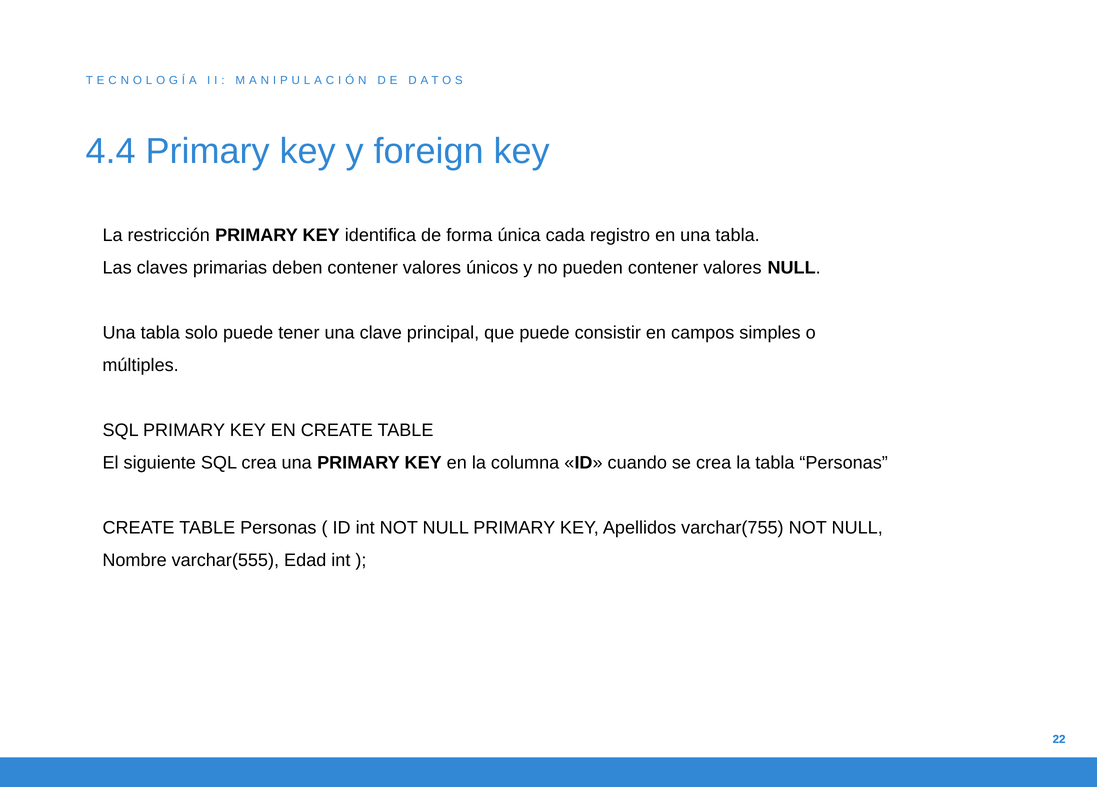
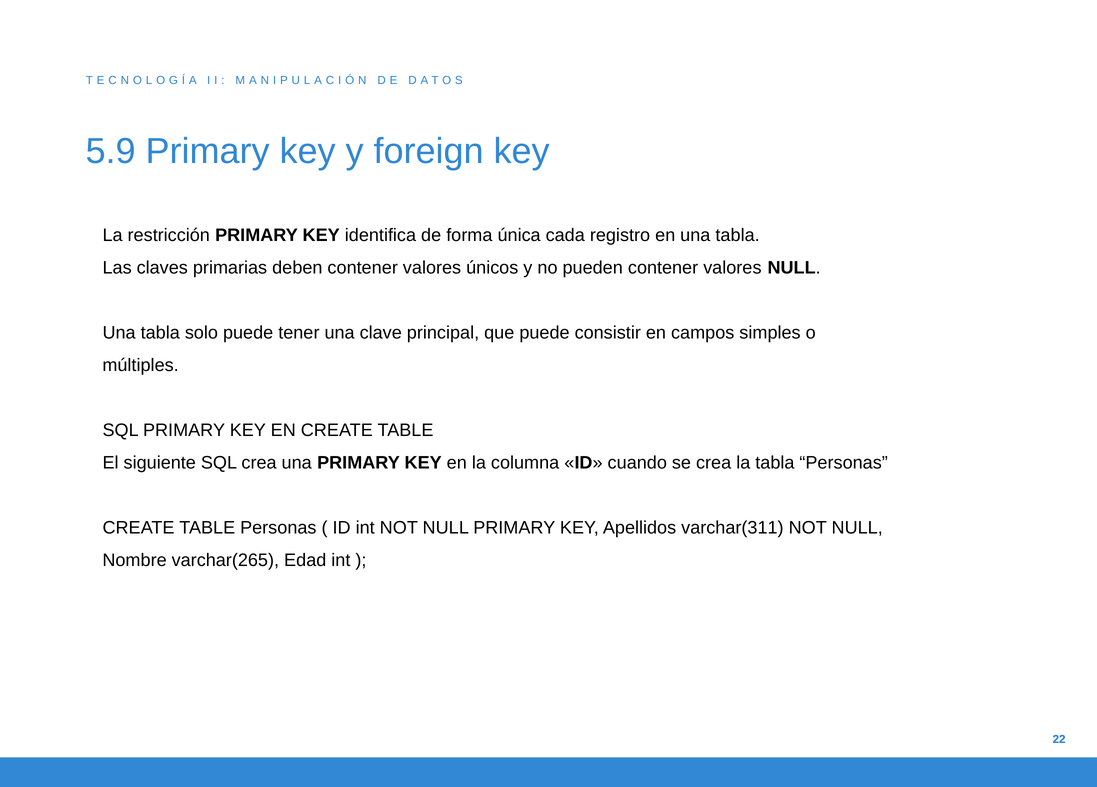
4.4: 4.4 -> 5.9 (111, 151)
varchar(755: varchar(755 -> varchar(311 (732, 527)
varchar(555: varchar(555 -> varchar(265 (225, 560)
